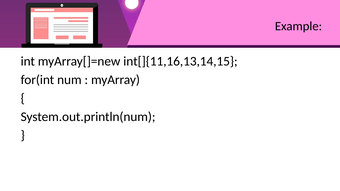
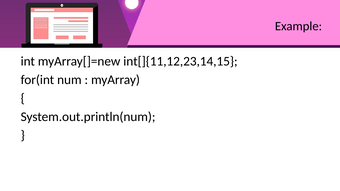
int[]{11,16,13,14,15: int[]{11,16,13,14,15 -> int[]{11,12,23,14,15 (180, 61)
